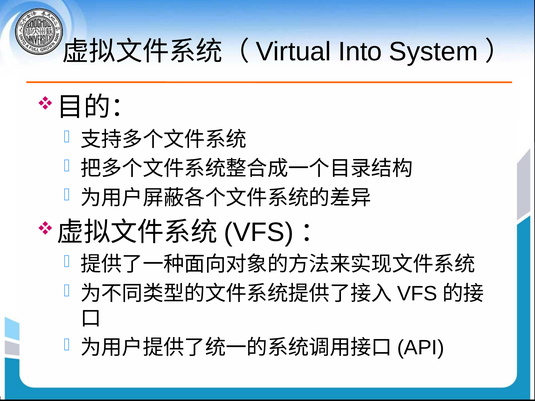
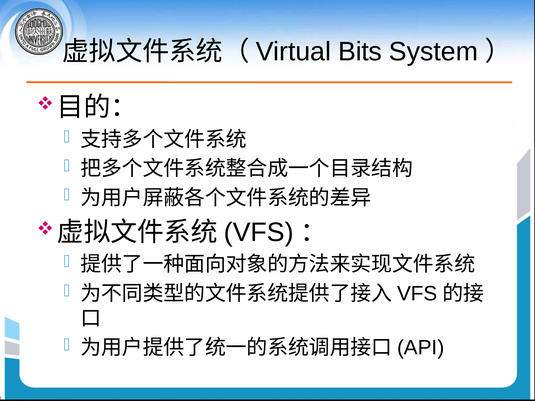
Into: Into -> Bits (360, 52)
